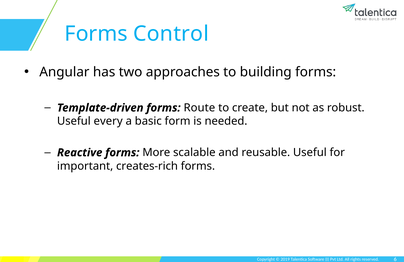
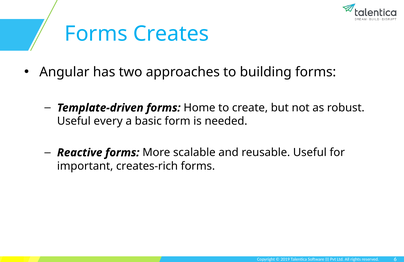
Control: Control -> Creates (171, 34)
Route: Route -> Home (199, 108)
